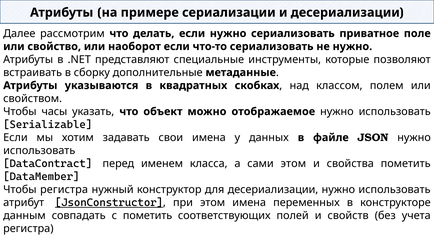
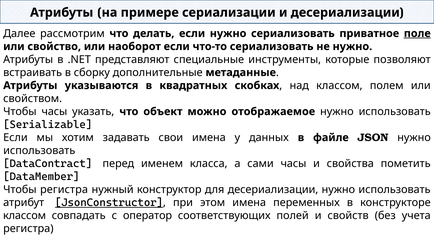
поле underline: none -> present (417, 33)
сами этом: этом -> часы (293, 164)
данным: данным -> классом (25, 216)
с пометить: пометить -> оператор (148, 216)
